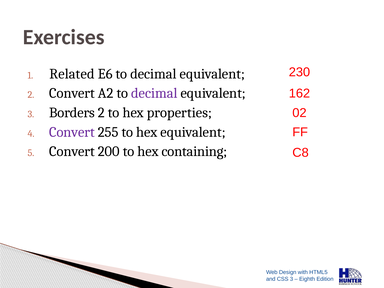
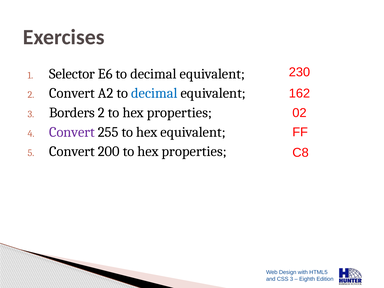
Related: Related -> Selector (72, 74)
decimal colour: purple -> blue (154, 93)
200 to hex containing: containing -> properties (194, 151)
